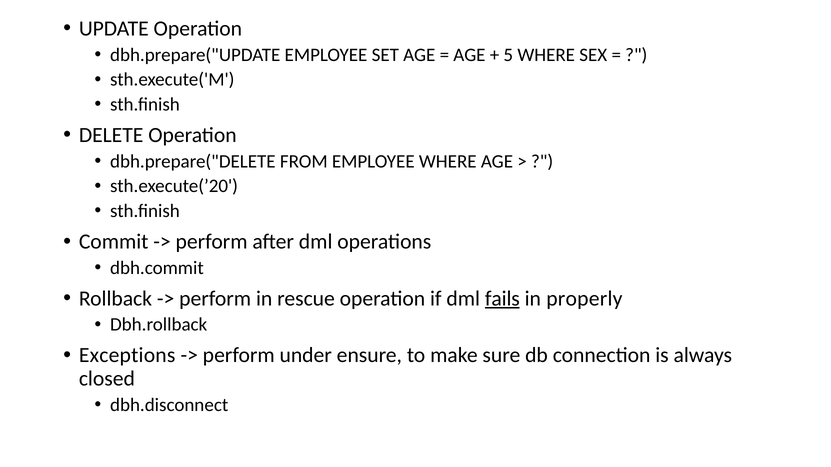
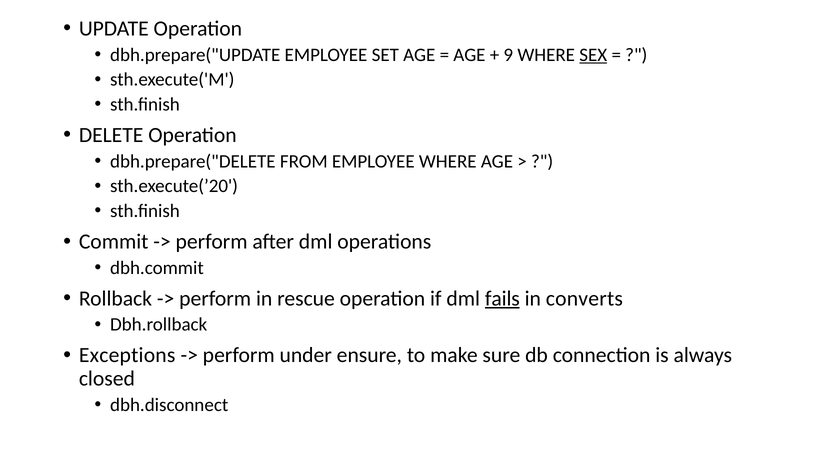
5: 5 -> 9 (508, 55)
SEX underline: none -> present (593, 55)
properly: properly -> converts (584, 299)
